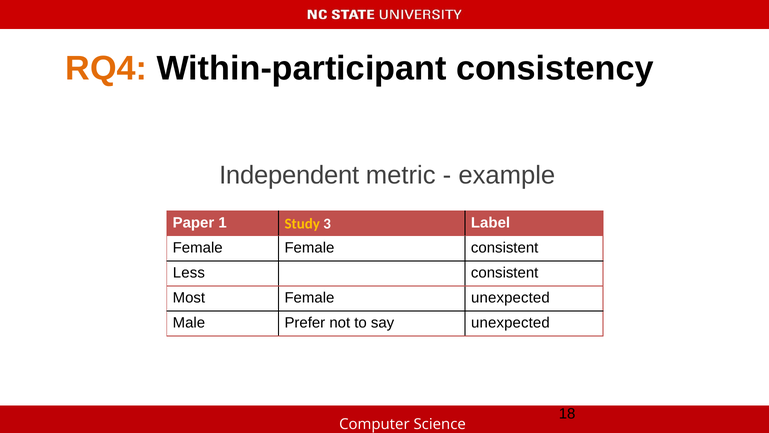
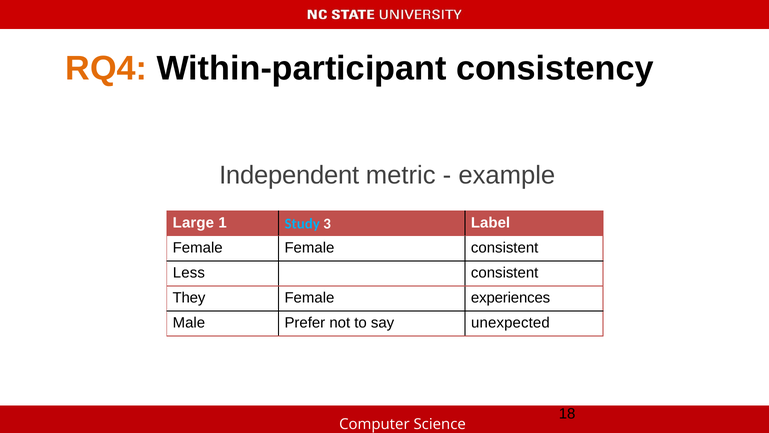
Paper: Paper -> Large (193, 223)
Study colour: yellow -> light blue (302, 223)
Most: Most -> They (189, 298)
Female unexpected: unexpected -> experiences (511, 298)
